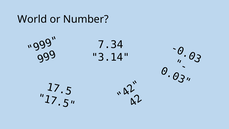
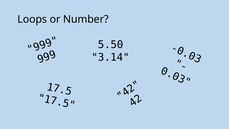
World: World -> Loops (32, 19)
7.34: 7.34 -> 5.50 (111, 45)
